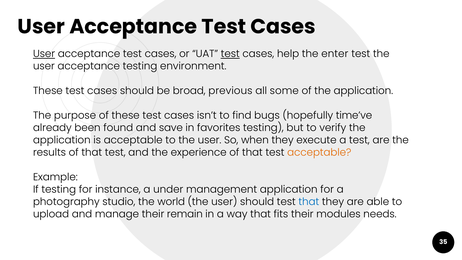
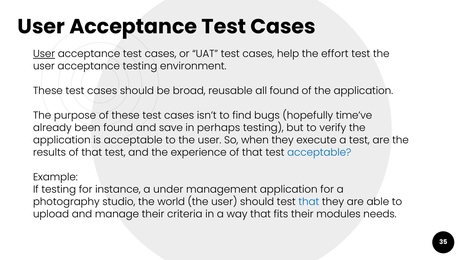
test underline: present -> none (230, 54)
enter: enter -> effort (335, 54)
previous: previous -> reusable (230, 91)
all some: some -> found (284, 91)
favorites: favorites -> perhaps (219, 128)
acceptable colour: orange -> blue (319, 152)
remain: remain -> criteria (185, 214)
